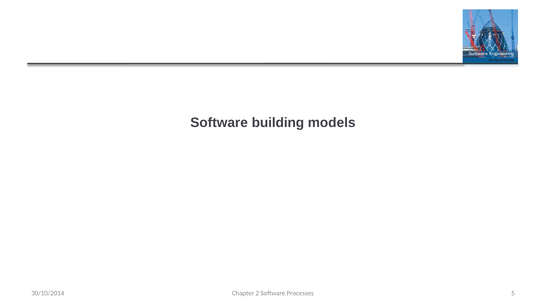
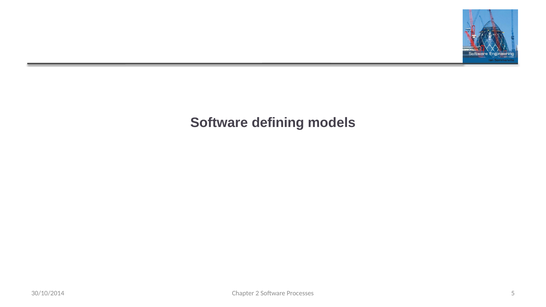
building: building -> defining (278, 123)
